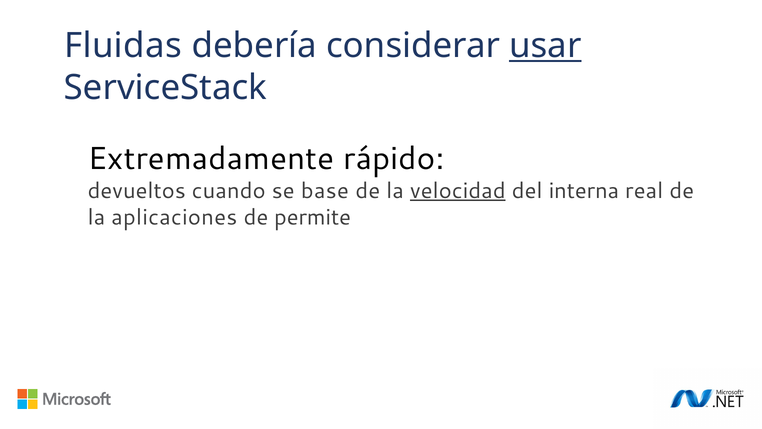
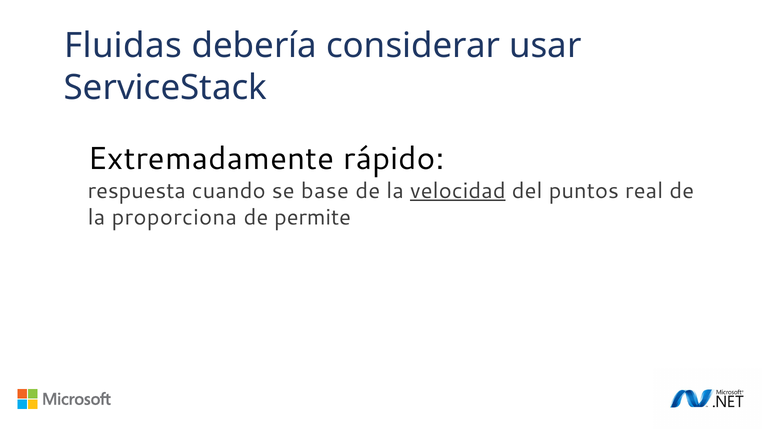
usar underline: present -> none (545, 46)
devueltos: devueltos -> respuesta (137, 191)
interna: interna -> puntos (584, 191)
aplicaciones: aplicaciones -> proporciona (174, 217)
